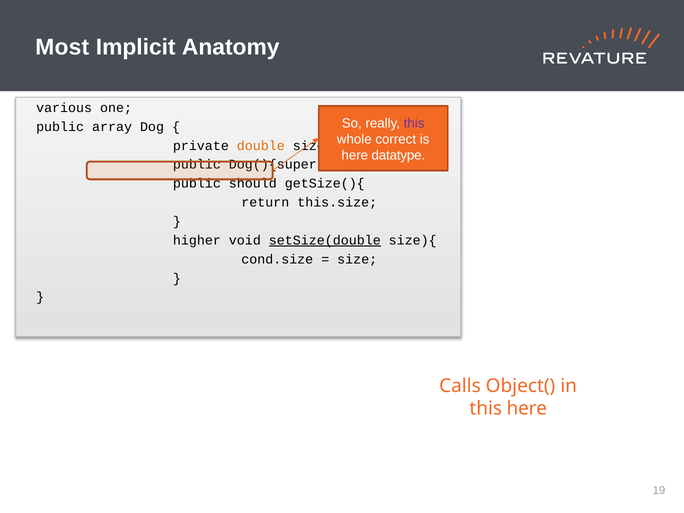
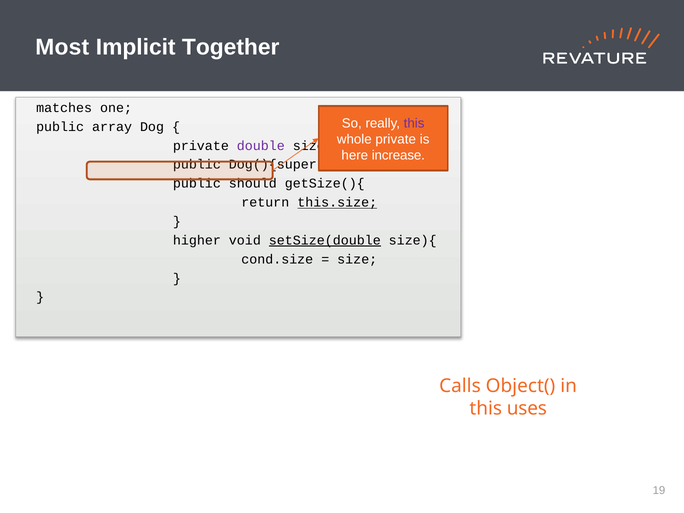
Anatomy: Anatomy -> Together (231, 47)
various: various -> matches (64, 108)
whole correct: correct -> private (396, 139)
double colour: orange -> purple (261, 146)
datatype: datatype -> increase (398, 155)
this.size underline: none -> present (337, 202)
this here: here -> uses (527, 409)
